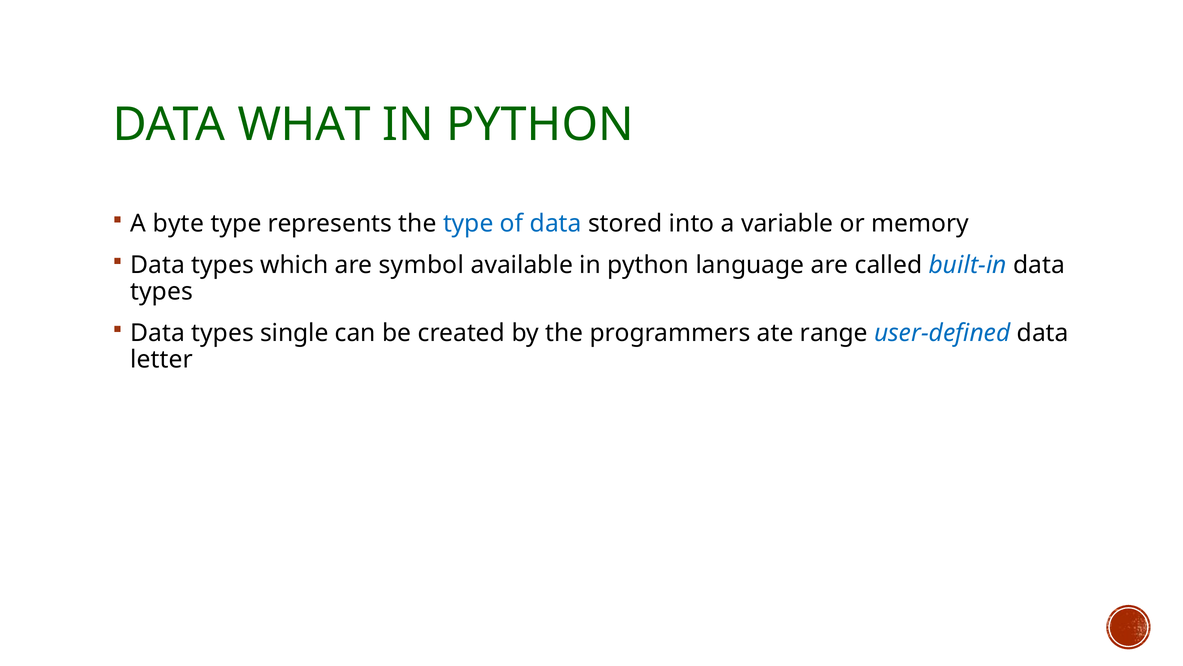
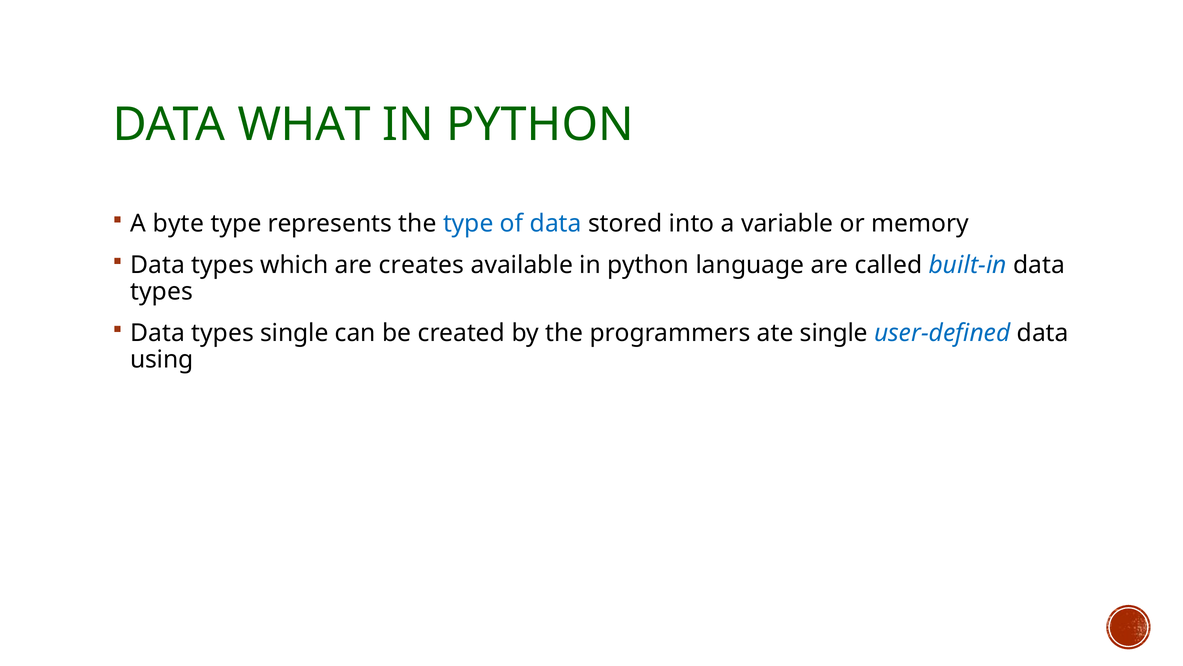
symbol: symbol -> creates (421, 265)
ate range: range -> single (834, 333)
letter: letter -> using (162, 359)
